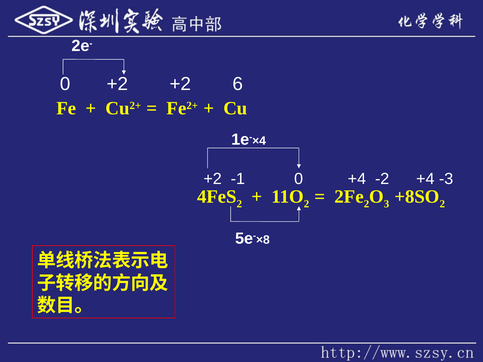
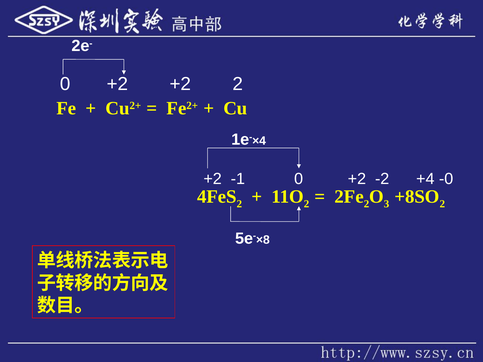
+2 6: 6 -> 2 (238, 84)
-1 0 +4: +4 -> +2 (357, 179)
-3: -3 -> -0 (446, 179)
